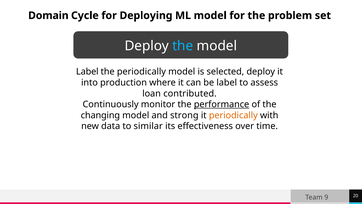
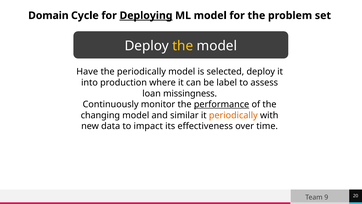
Deploying underline: none -> present (146, 16)
the colour: light blue -> yellow (183, 46)
Label: Label -> Have (87, 72)
contributed: contributed -> missingness (190, 93)
strong: strong -> similar (184, 115)
similar: similar -> impact (148, 126)
